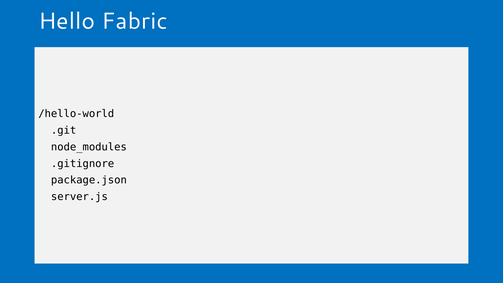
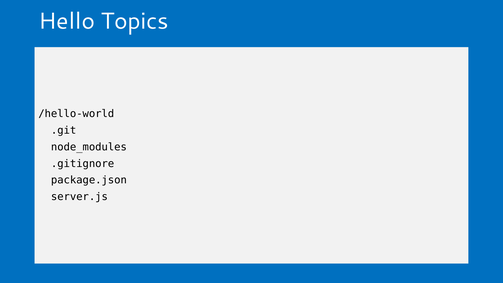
Fabric: Fabric -> Topics (135, 21)
